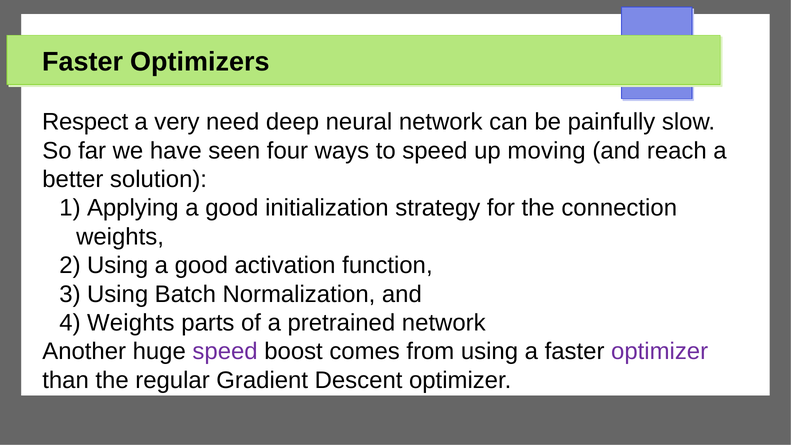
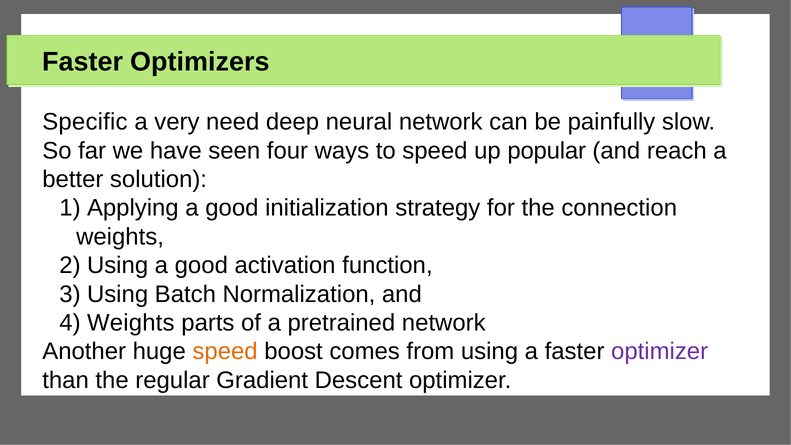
Respect: Respect -> Specific (85, 122)
moving: moving -> popular (547, 151)
speed colour: purple -> orange (225, 352)
